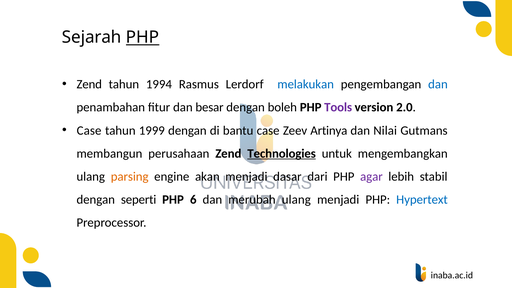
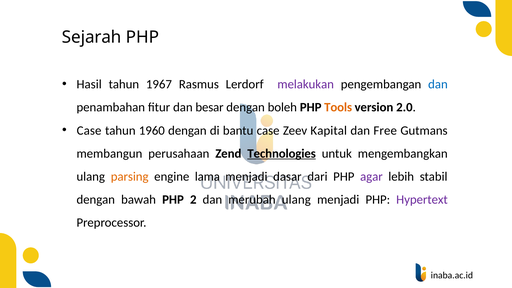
PHP underline: present -> none (143, 37)
Zend: Zend -> Hasil (89, 84)
1994: 1994 -> 1967 (159, 84)
melakukan colour: blue -> purple (306, 84)
Tools colour: purple -> orange (338, 107)
1999: 1999 -> 1960 (152, 130)
Artinya: Artinya -> Kapital (329, 130)
Nilai: Nilai -> Free (385, 130)
akan: akan -> lama (207, 177)
seperti: seperti -> bawah (139, 200)
6: 6 -> 2 (193, 200)
Hypertext colour: blue -> purple (422, 200)
